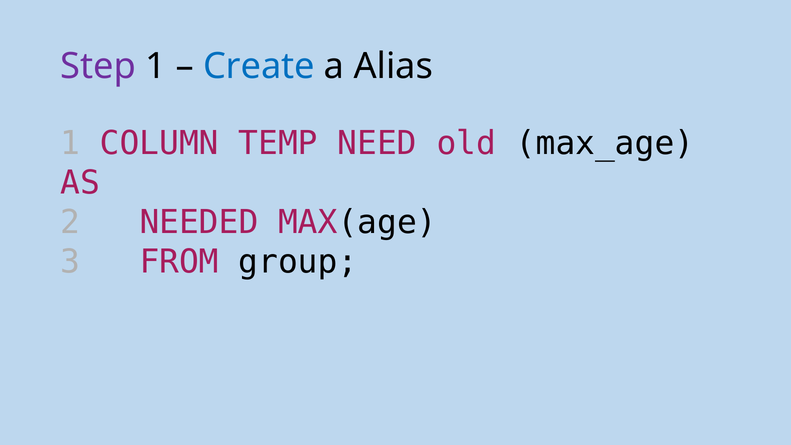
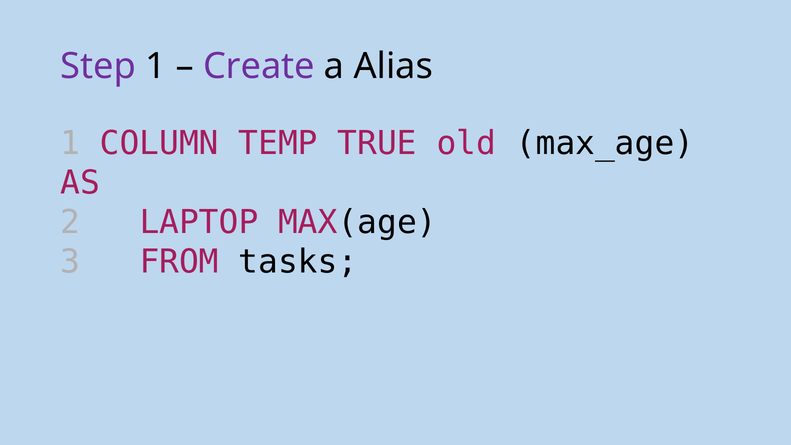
Create colour: blue -> purple (259, 66)
NEED: NEED -> TRUE (377, 143)
NEEDED: NEEDED -> LAPTOP (199, 222)
group: group -> tasks (298, 262)
